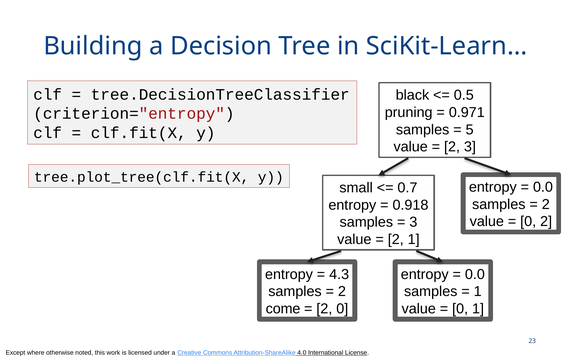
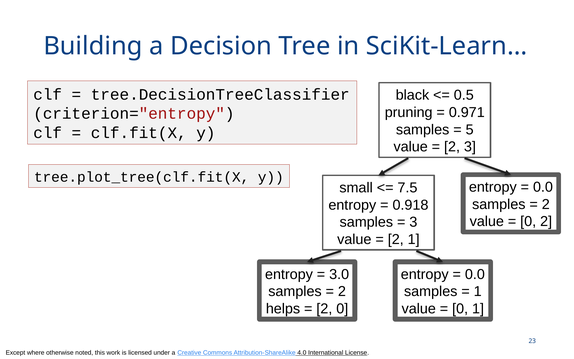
0.7: 0.7 -> 7.5 (407, 188)
4.3: 4.3 -> 3.0 (339, 274)
come: come -> helps (283, 309)
